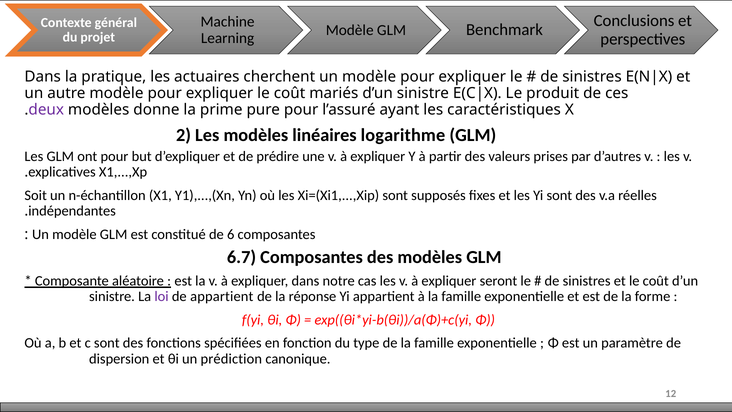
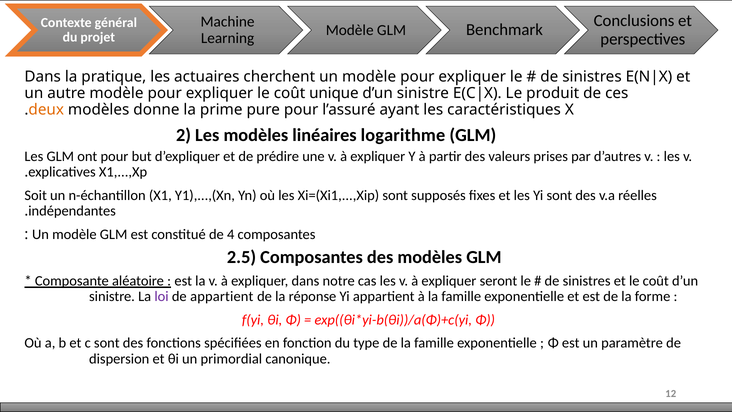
mariés: mariés -> unique (334, 93)
deux colour: purple -> orange (46, 110)
6: 6 -> 4 (231, 234)
6.7: 6.7 -> 2.5 (242, 257)
prédiction: prédiction -> primordial (231, 359)
